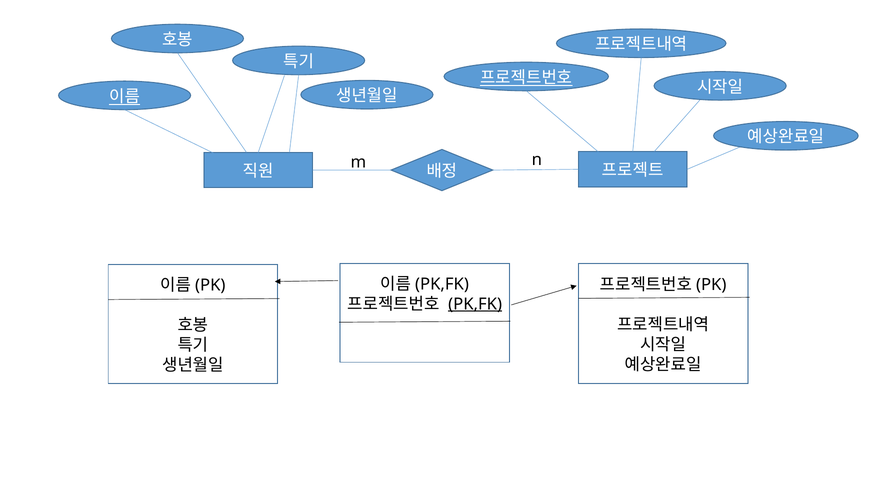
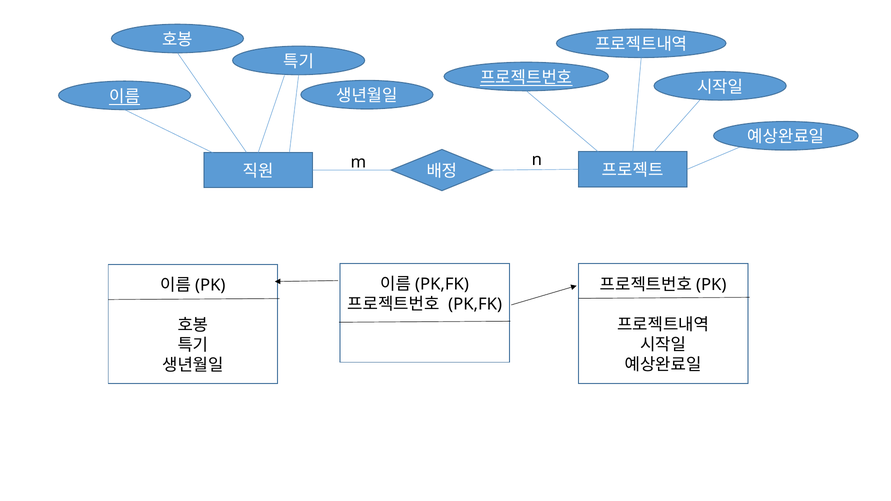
PK,FK underline: present -> none (475, 304)
